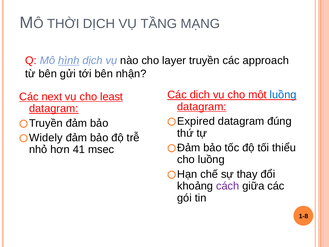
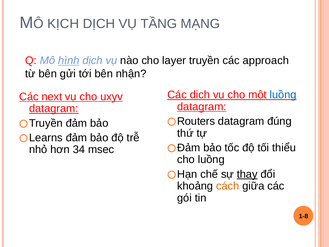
THỜI: THỜI -> KỊCH (63, 24)
least: least -> uxyv (112, 97)
Expired: Expired -> Routers (196, 121)
Widely: Widely -> Learns (46, 138)
41: 41 -> 34 (79, 149)
thay underline: none -> present (247, 174)
cách colour: purple -> orange (228, 186)
